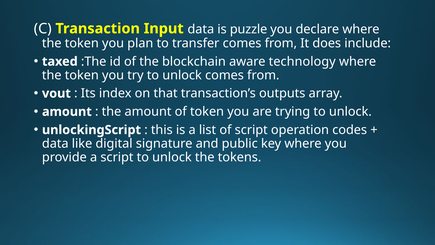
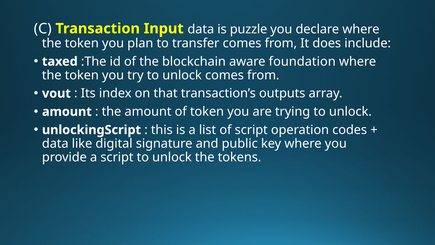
technology: technology -> foundation (302, 61)
